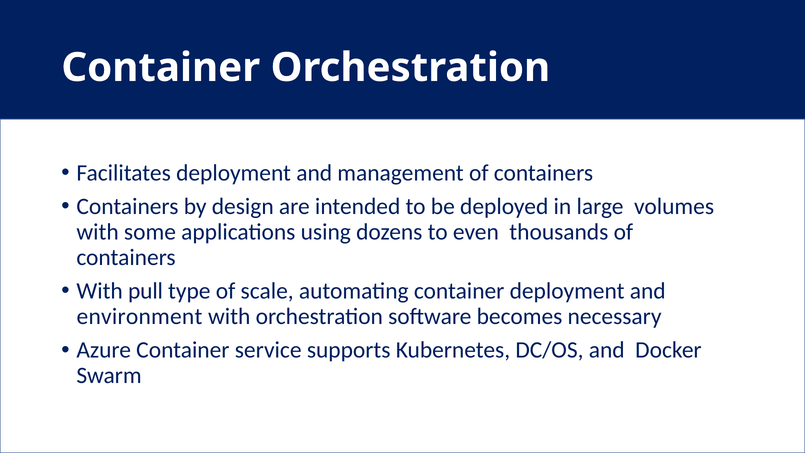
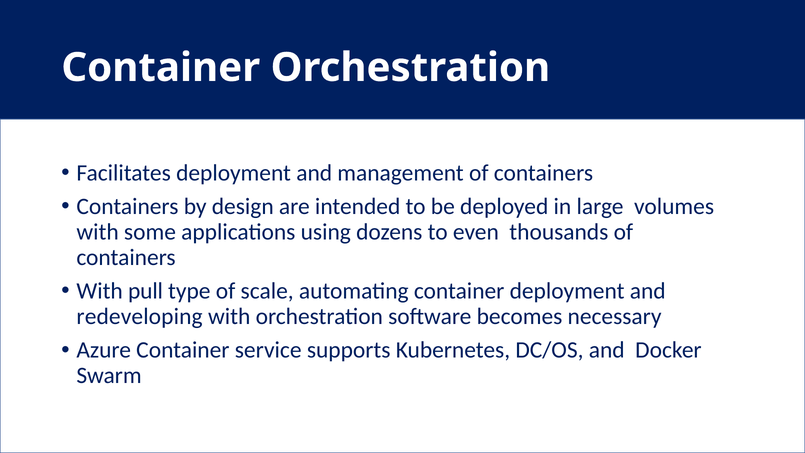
environment: environment -> redeveloping (140, 316)
